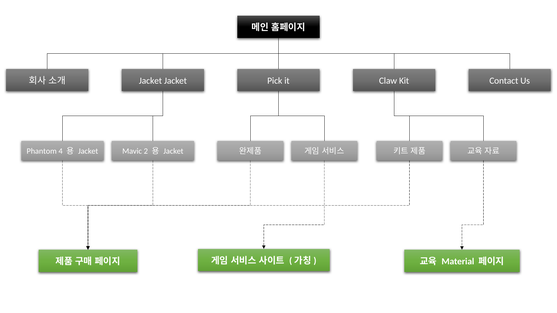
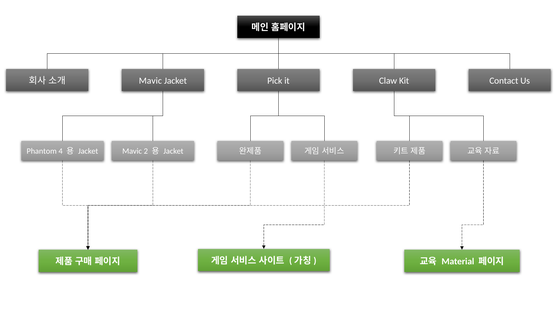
Jacket: Jacket -> Mavic (150, 81)
